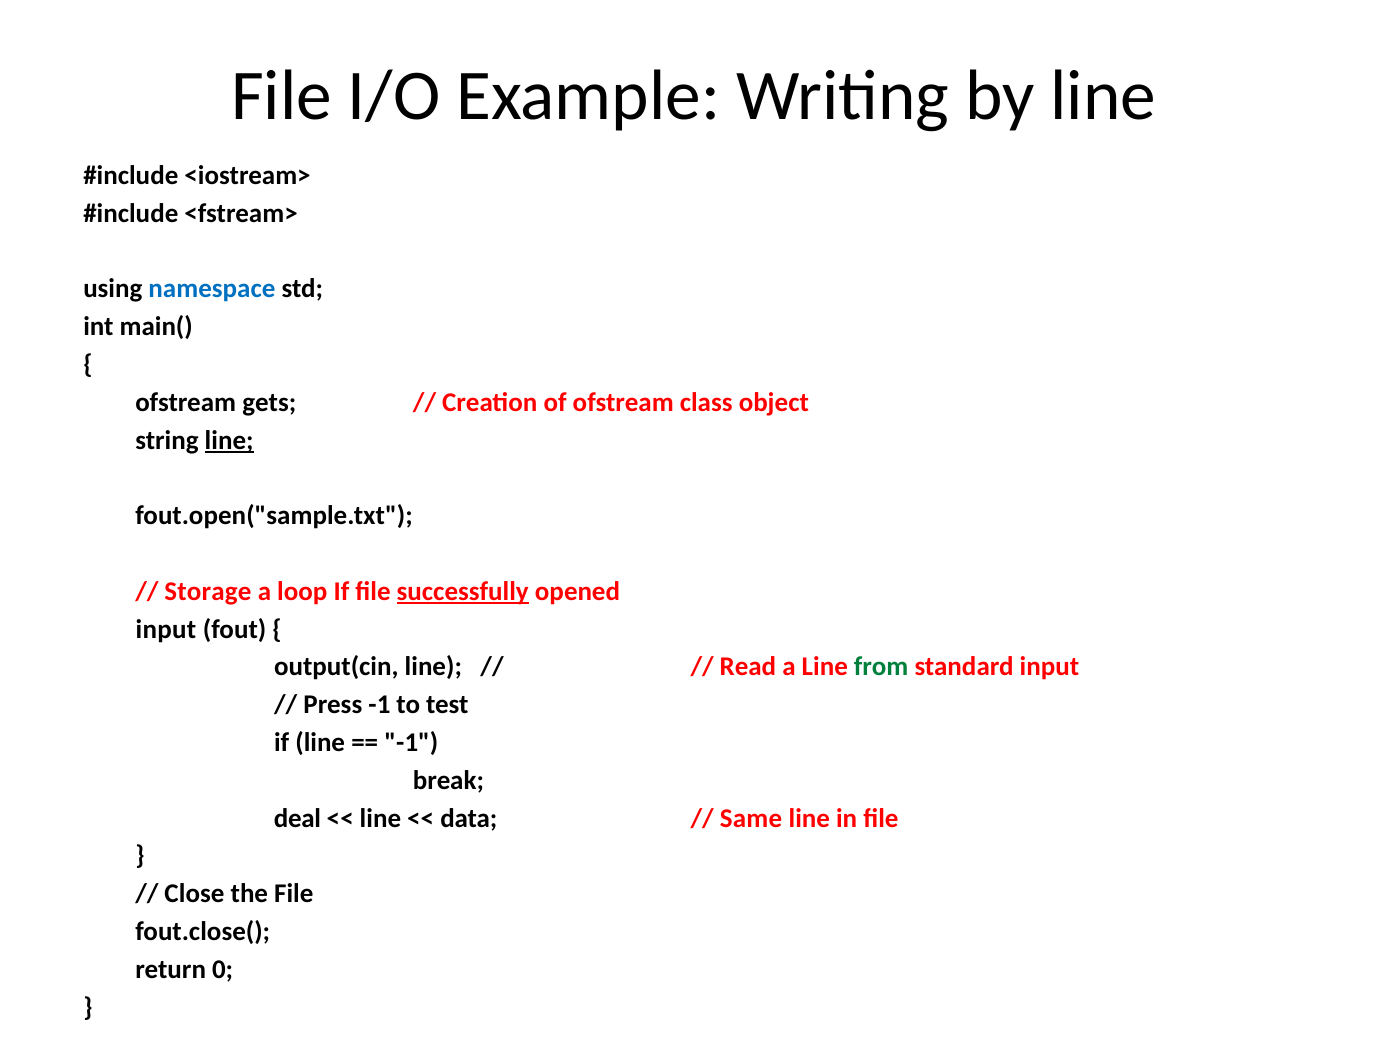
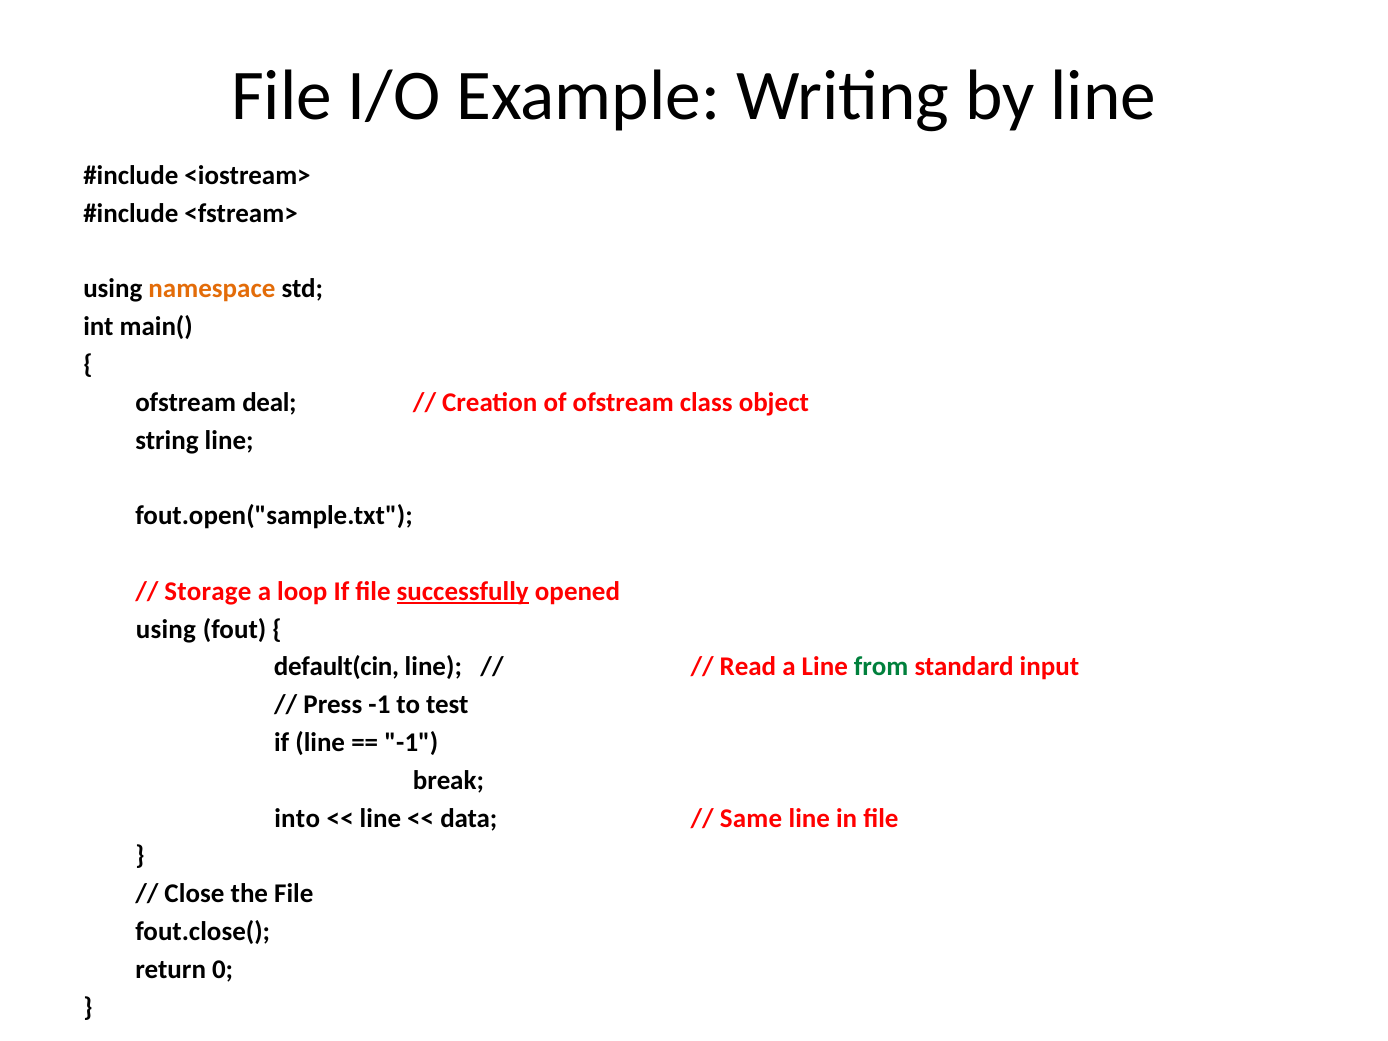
namespace colour: blue -> orange (212, 289)
gets: gets -> deal (269, 402)
line underline: present -> none (229, 440)
input: input -> using (166, 629)
output(cin: output(cin -> default(cin (336, 667)
deal: deal -> into (297, 818)
